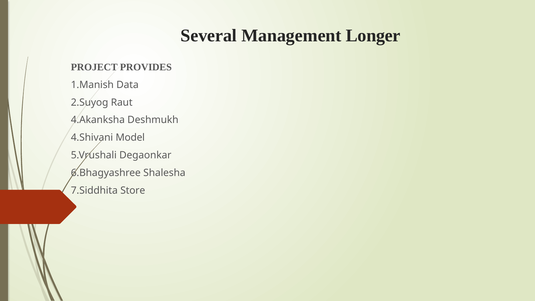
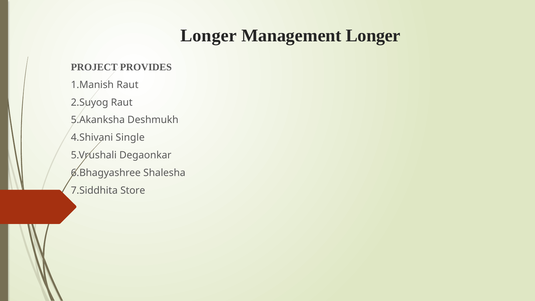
Several: Several -> Longer (209, 35)
1.Manish Data: Data -> Raut (128, 85)
4.Akanksha: 4.Akanksha -> 5.Akanksha (98, 120)
Model: Model -> Single (130, 138)
